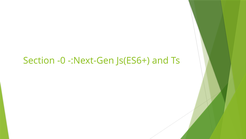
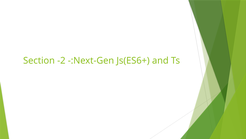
-0: -0 -> -2 (61, 60)
